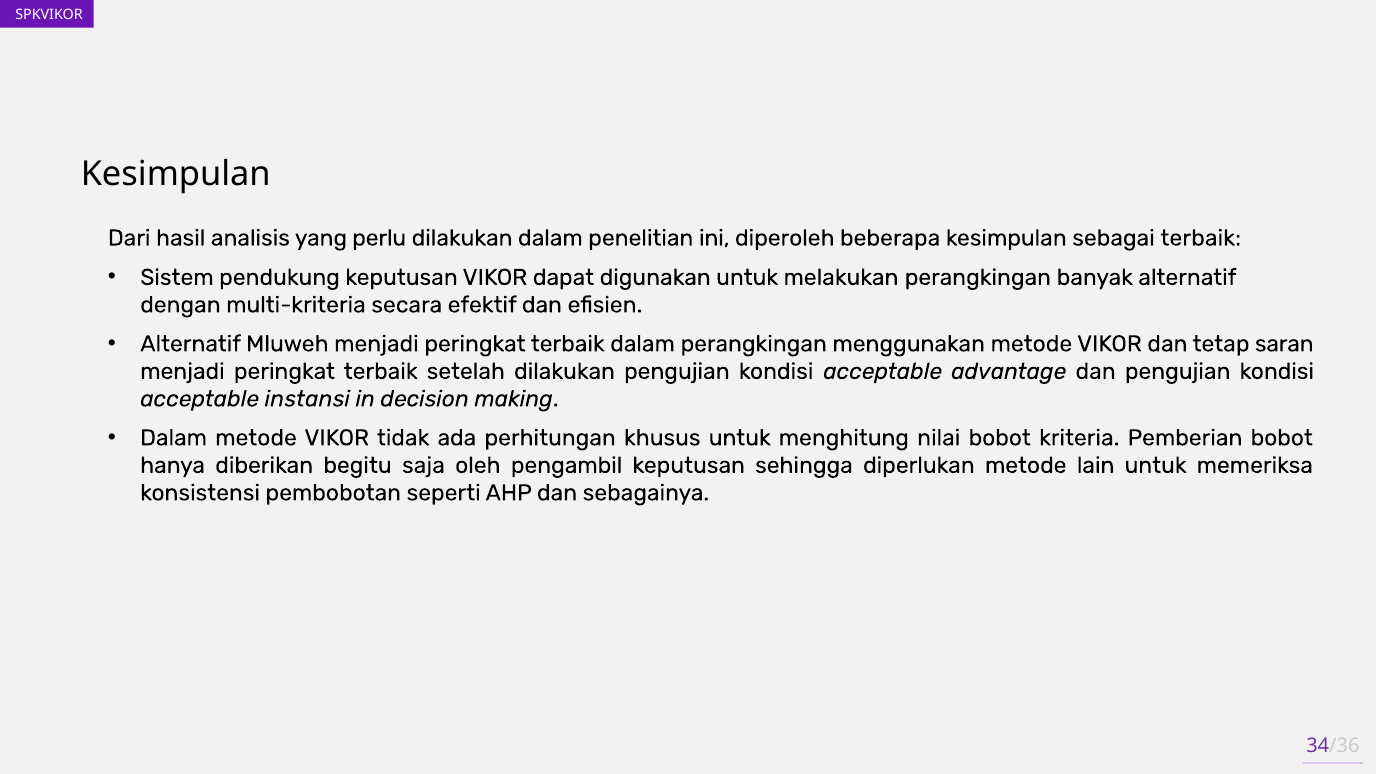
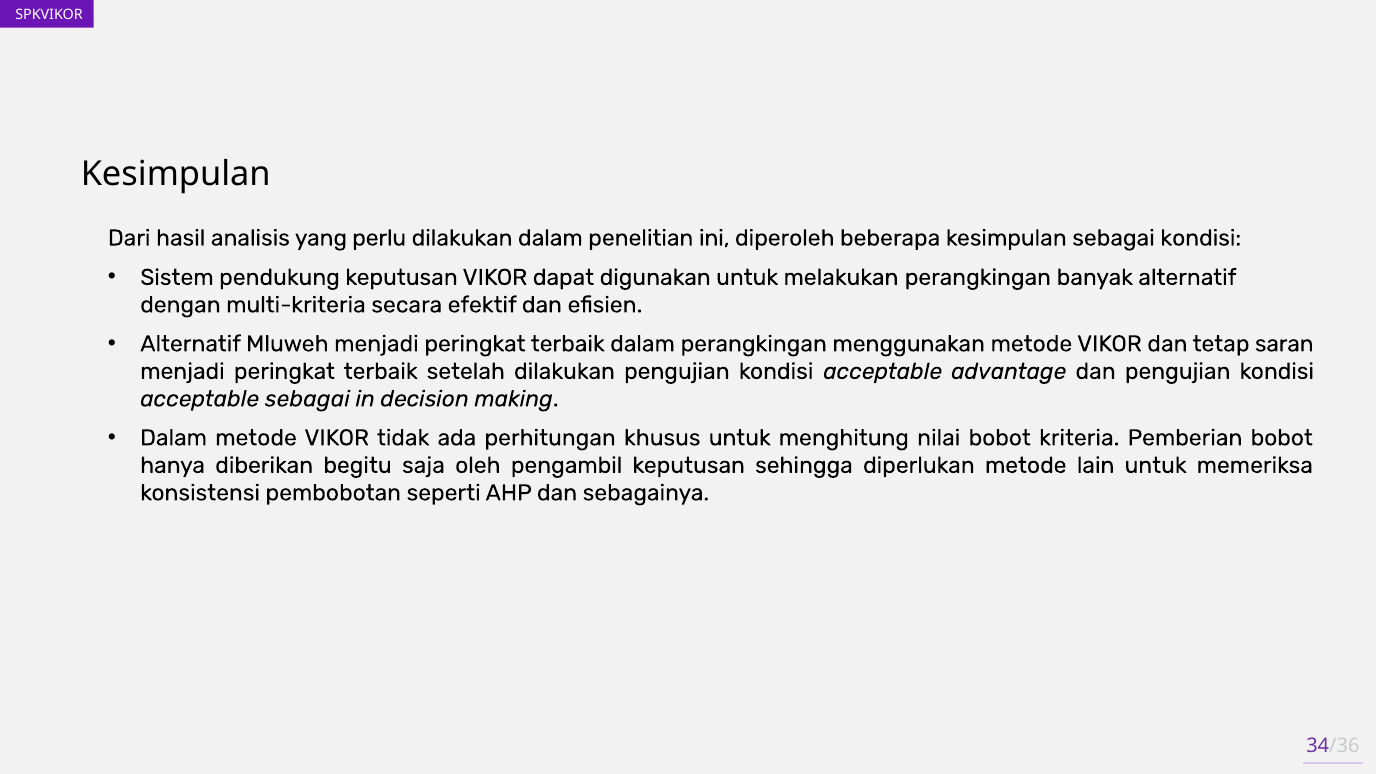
sebagai terbaik: terbaik -> kondisi (1201, 238)
acceptable instansi: instansi -> sebagai (307, 399)
